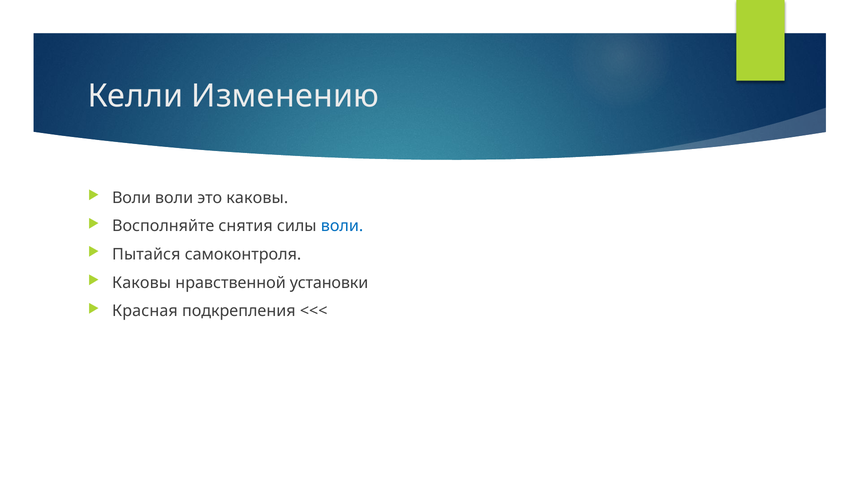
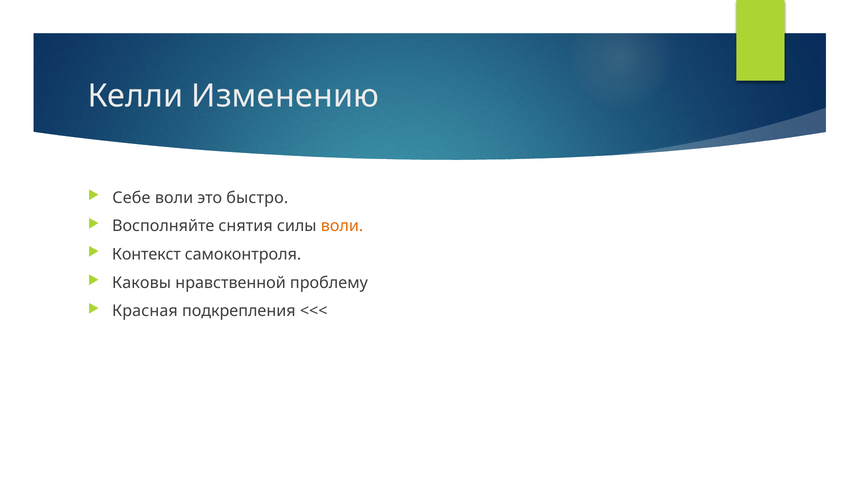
Воли: Воли -> Себе (131, 198)
это каковы: каковы -> быстро (257, 198)
воли colour: blue -> orange (342, 226)
Пытайся: Пытайся -> Контекст (146, 254)
установки: установки -> проблему (329, 283)
